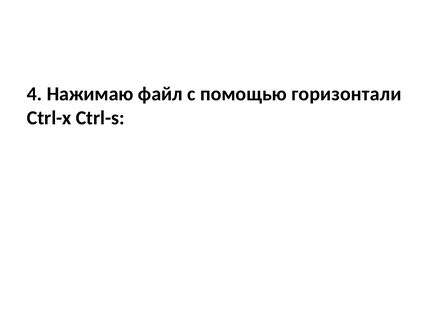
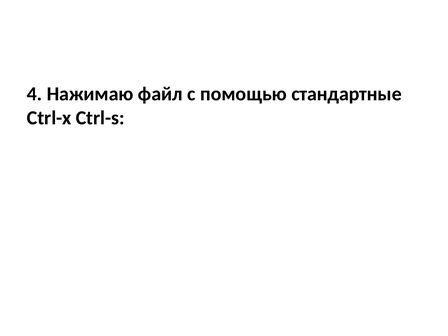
горизонтали: горизонтали -> стандартные (347, 94)
